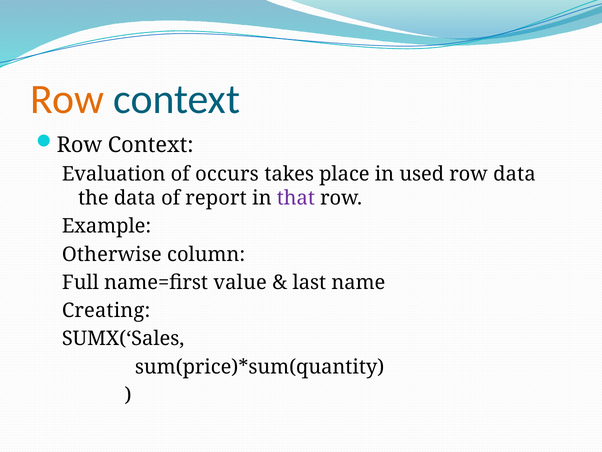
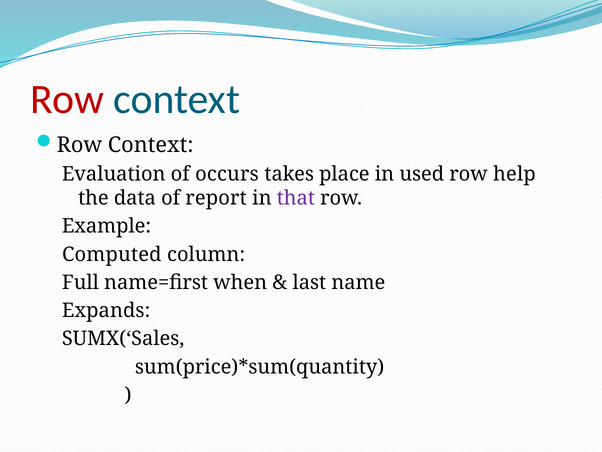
Row colour: orange -> red (67, 99)
row data: data -> help (514, 174)
Otherwise: Otherwise -> Computed (112, 254)
value: value -> when (240, 282)
Creating: Creating -> Expands (106, 310)
